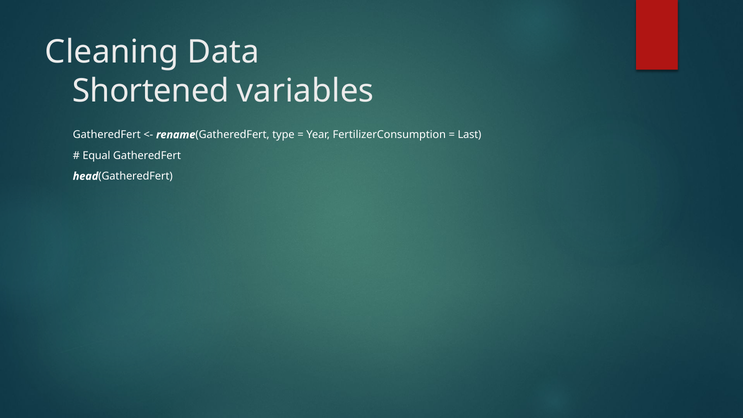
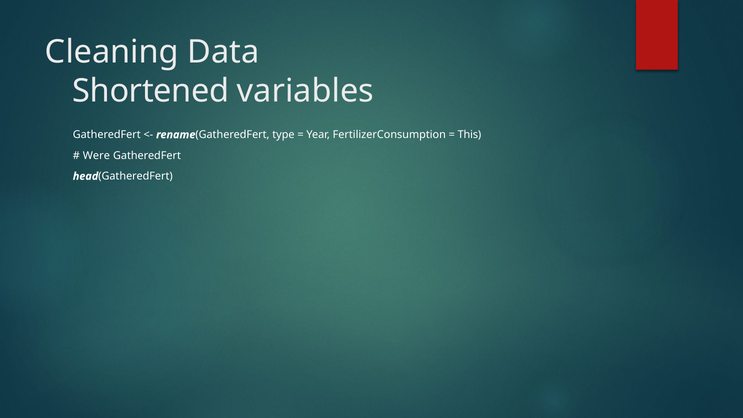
Last: Last -> This (469, 135)
Equal: Equal -> Were (96, 155)
